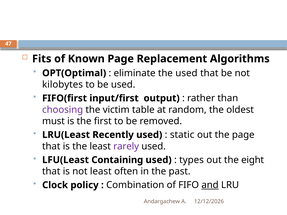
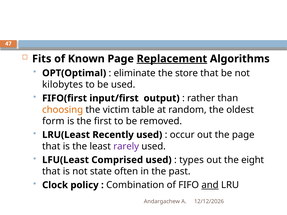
Replacement underline: none -> present (172, 59)
the used: used -> store (187, 73)
choosing colour: purple -> orange (63, 110)
must: must -> form (53, 121)
static: static -> occur (182, 135)
Containing: Containing -> Comprised (117, 160)
not least: least -> state (101, 172)
